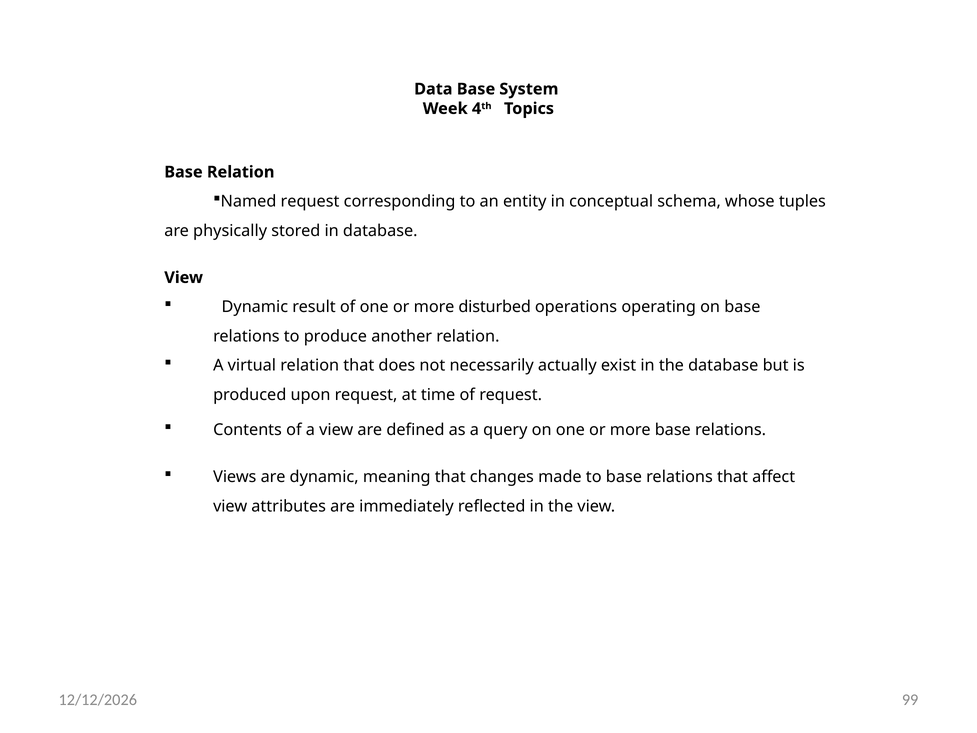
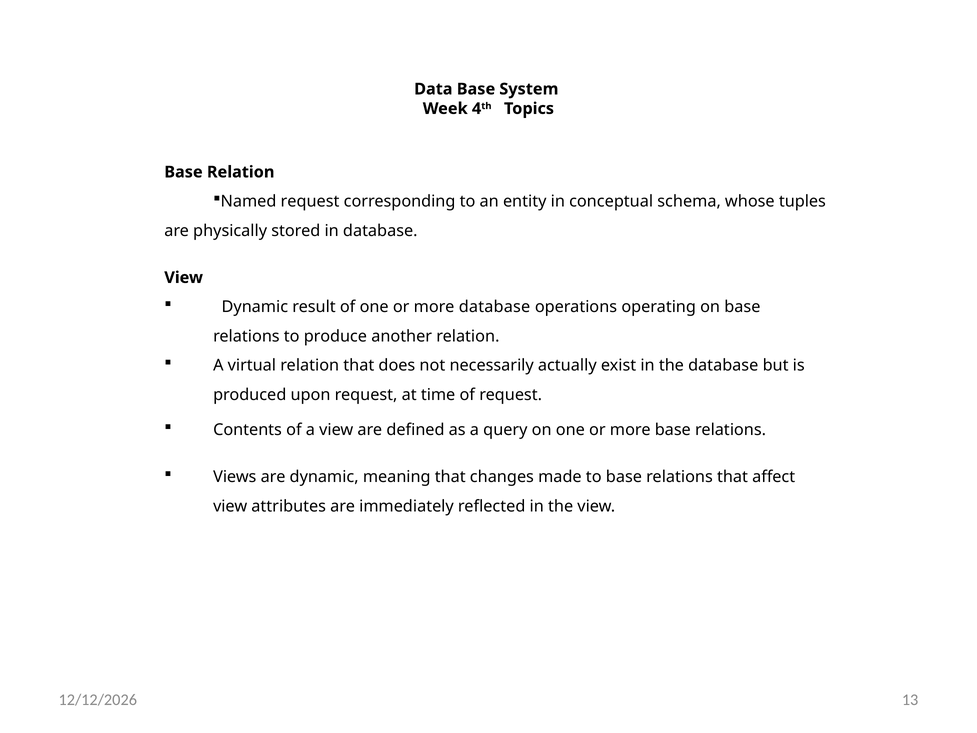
more disturbed: disturbed -> database (495, 307)
99: 99 -> 13 (910, 700)
